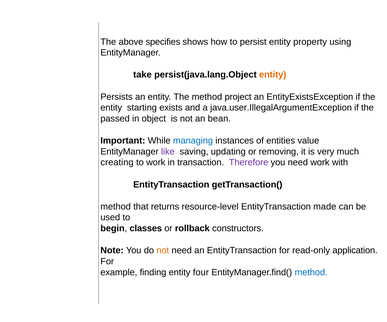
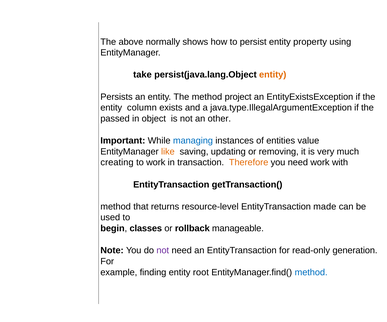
specifies: specifies -> normally (163, 42)
starting: starting -> column (142, 108)
java.user.IllegalArgumentException: java.user.IllegalArgumentException -> java.type.IllegalArgumentException (281, 108)
bean: bean -> other (219, 119)
like colour: purple -> orange (168, 152)
Therefore colour: purple -> orange (249, 163)
constructors: constructors -> manageable (238, 229)
not colour: orange -> purple (163, 251)
application: application -> generation (355, 251)
four: four -> root (201, 273)
